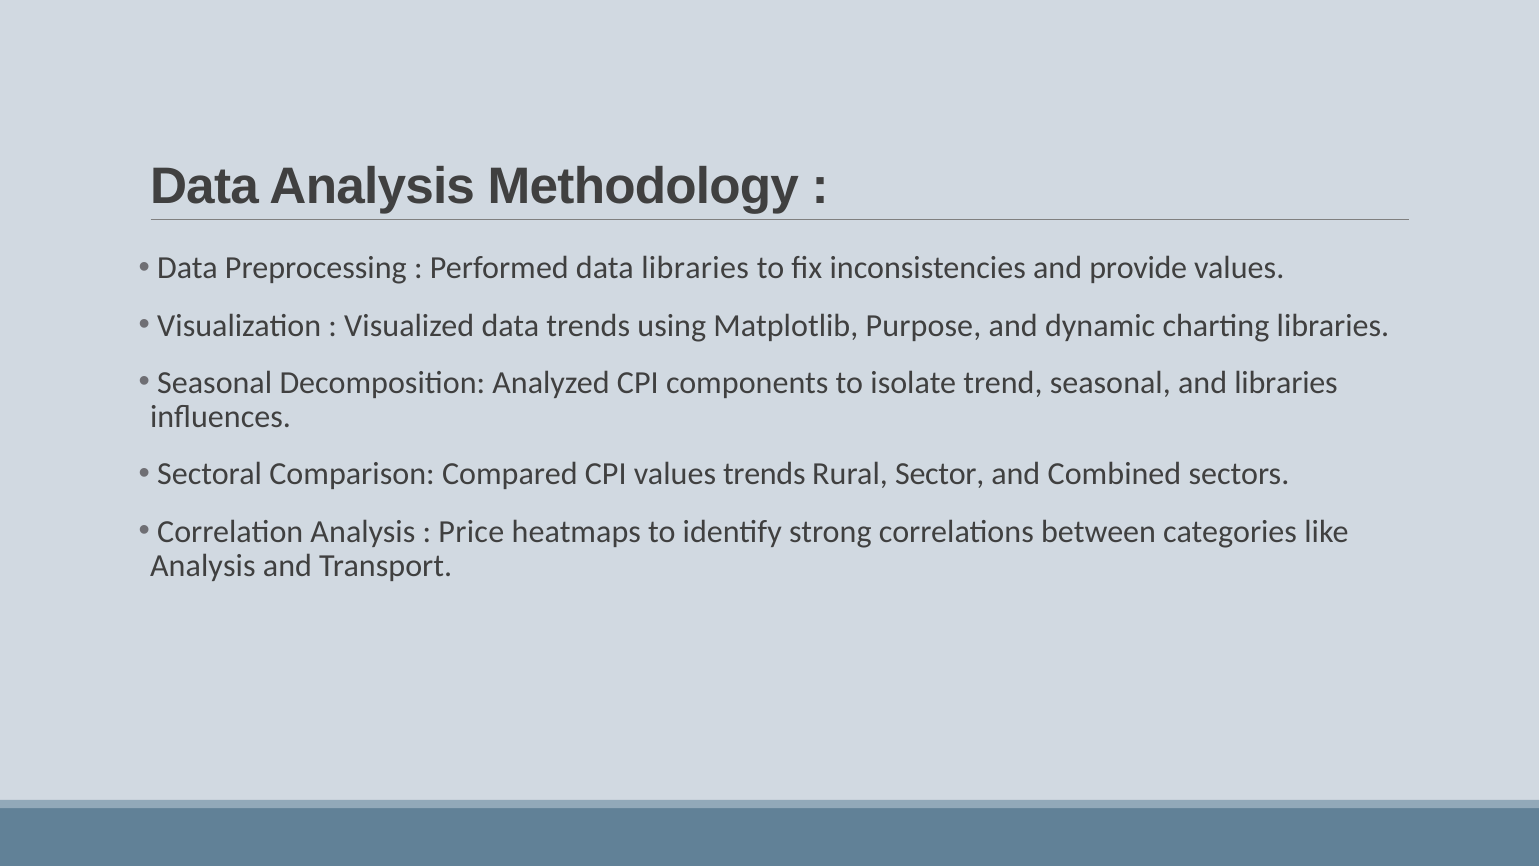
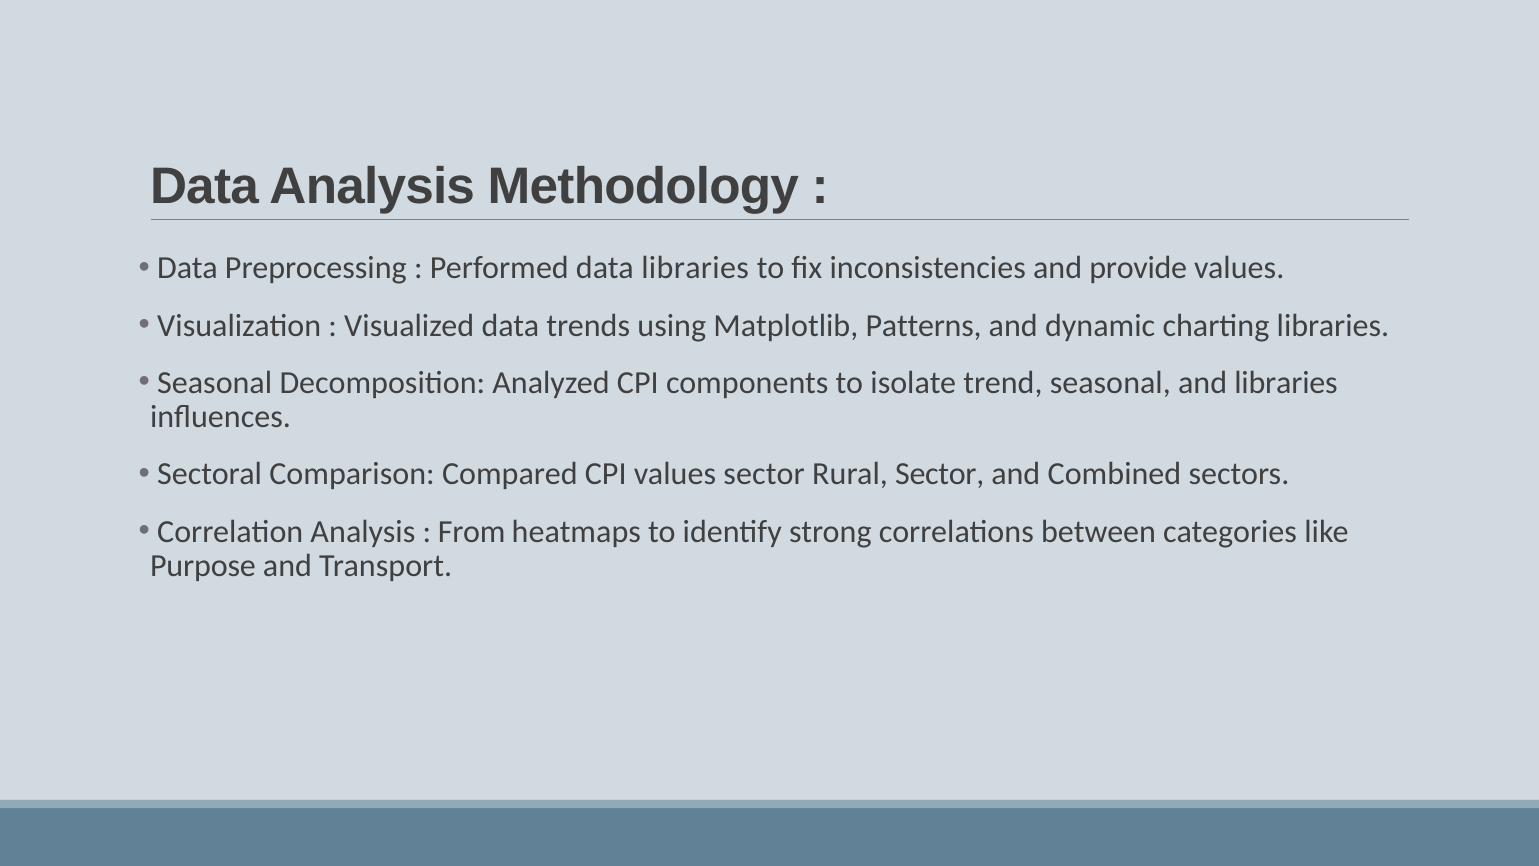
Purpose: Purpose -> Patterns (924, 325)
values trends: trends -> sector (764, 474)
Price: Price -> From (472, 531)
Analysis: Analysis -> Purpose (203, 566)
